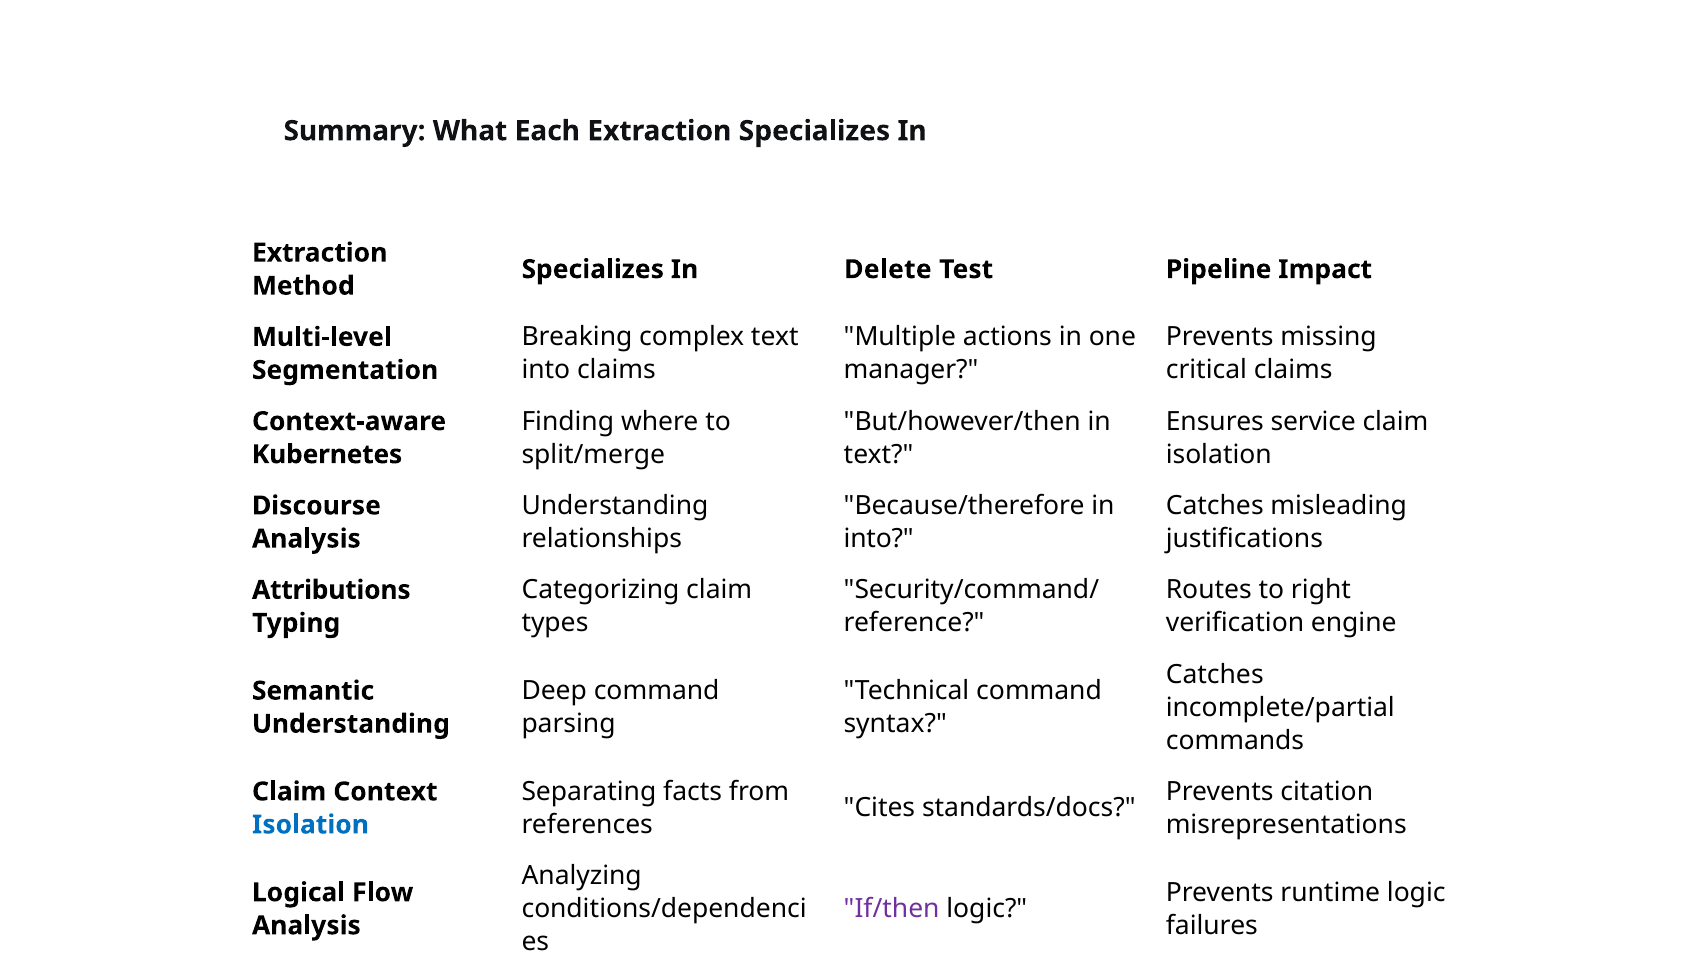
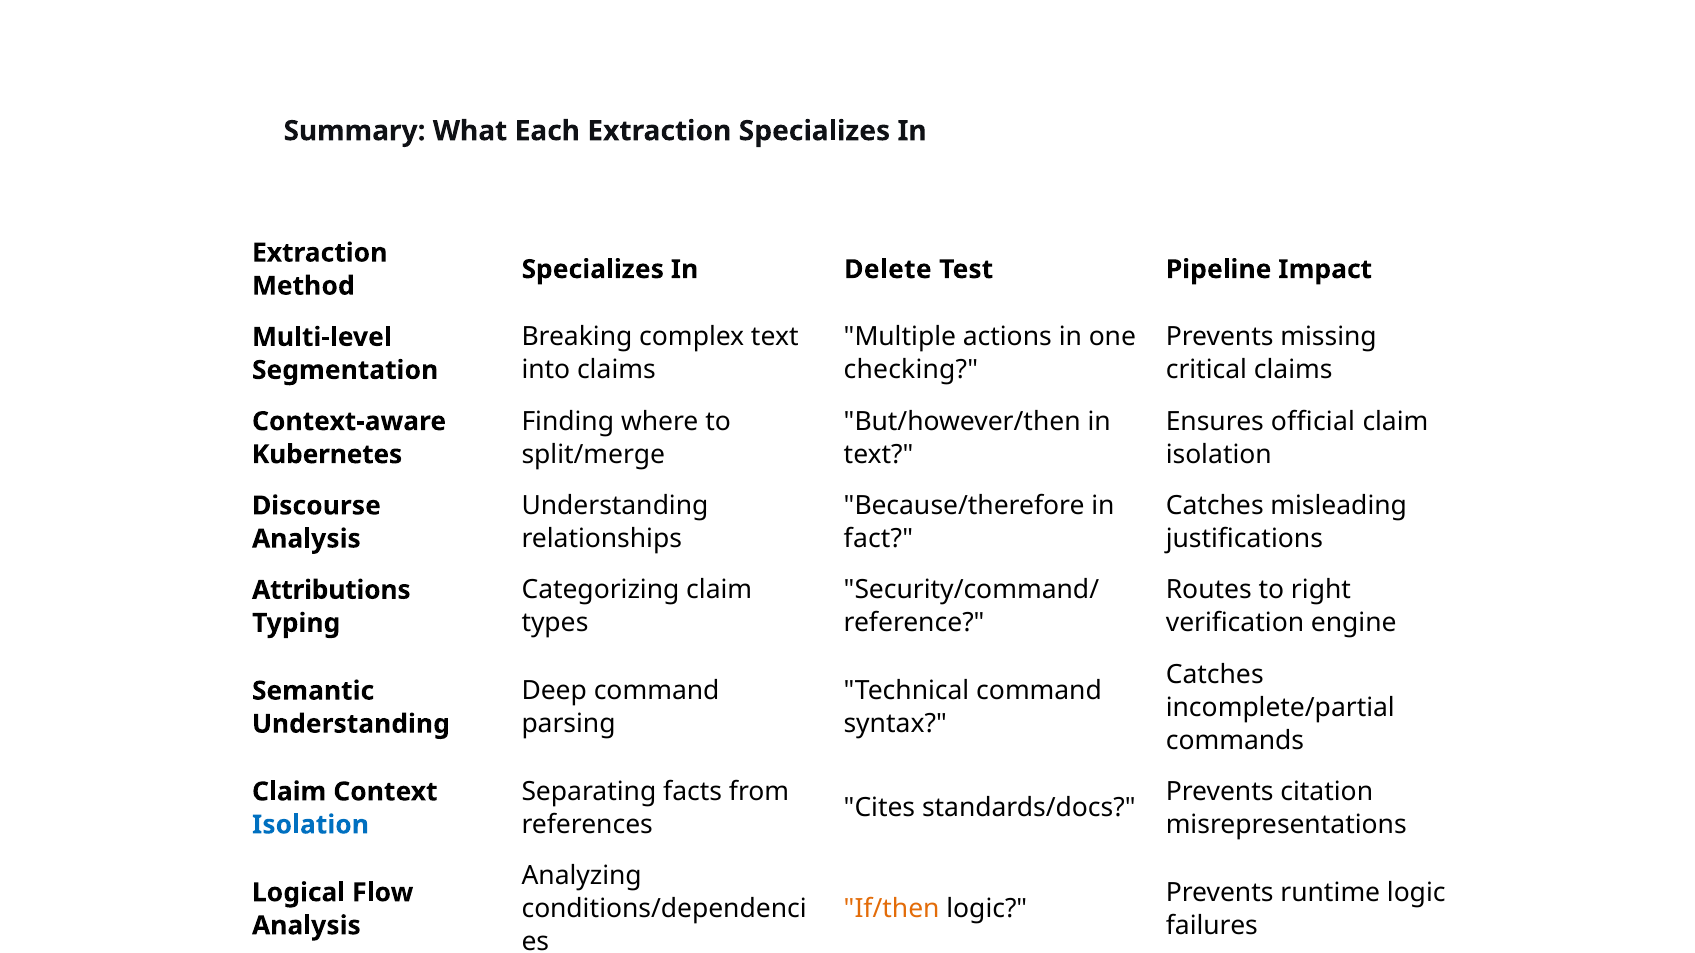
manager: manager -> checking (911, 370)
service: service -> official (1313, 422)
into: into -> fact (878, 539)
If/then colour: purple -> orange (892, 909)
